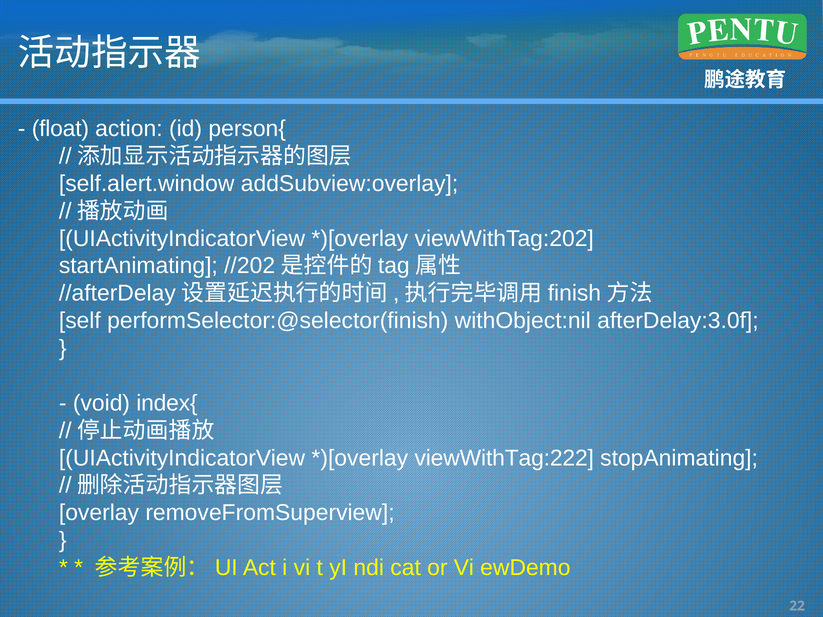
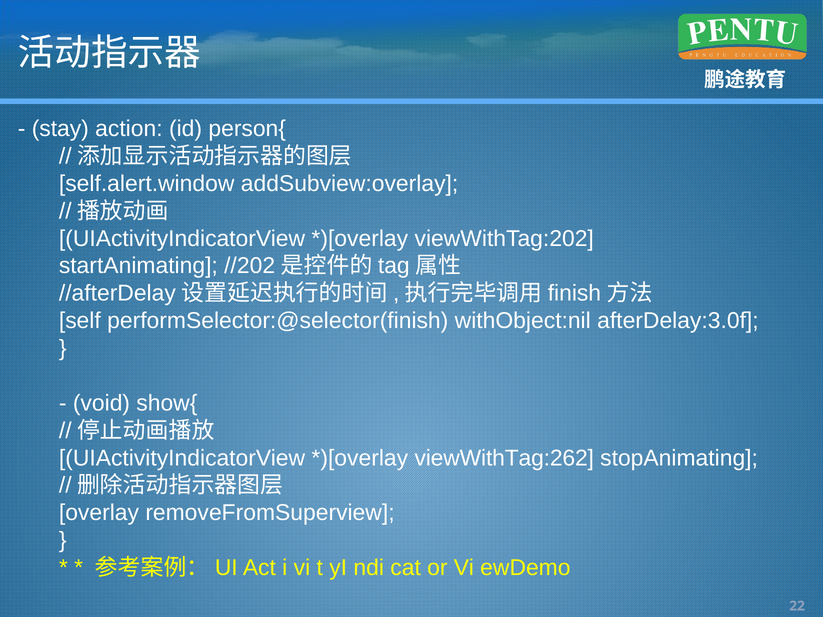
float: float -> stay (60, 129)
index{: index{ -> show{ (167, 403)
viewWithTag:222: viewWithTag:222 -> viewWithTag:262 (504, 458)
